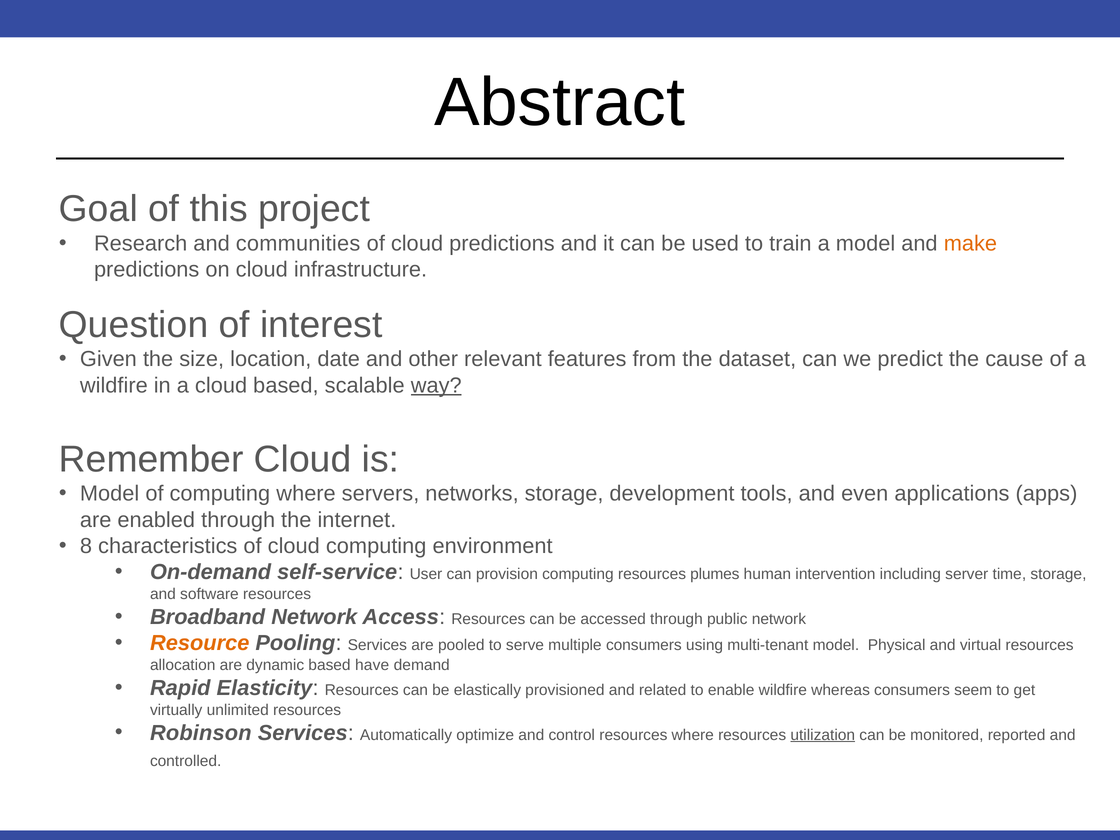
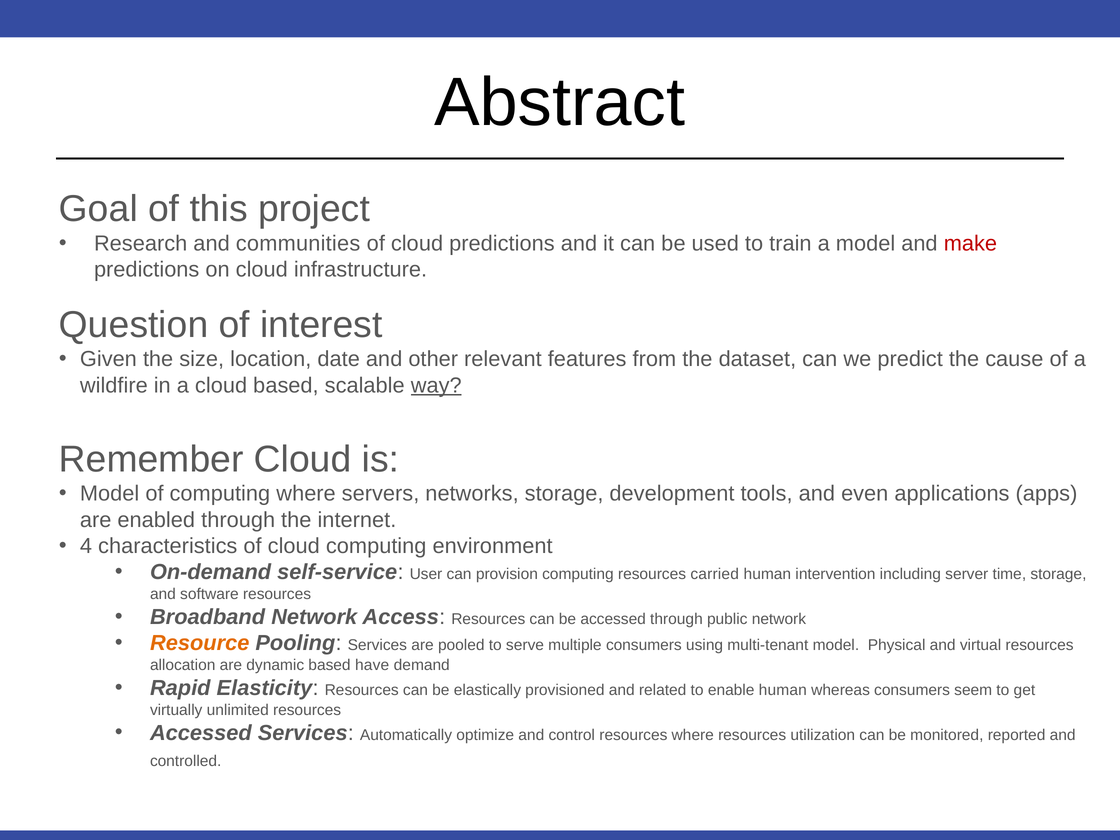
make colour: orange -> red (970, 243)
8: 8 -> 4 (86, 546)
plumes: plumes -> carried (715, 574)
enable wildfire: wildfire -> human (783, 690)
Robinson: Robinson -> Accessed (201, 733)
utilization underline: present -> none (823, 735)
